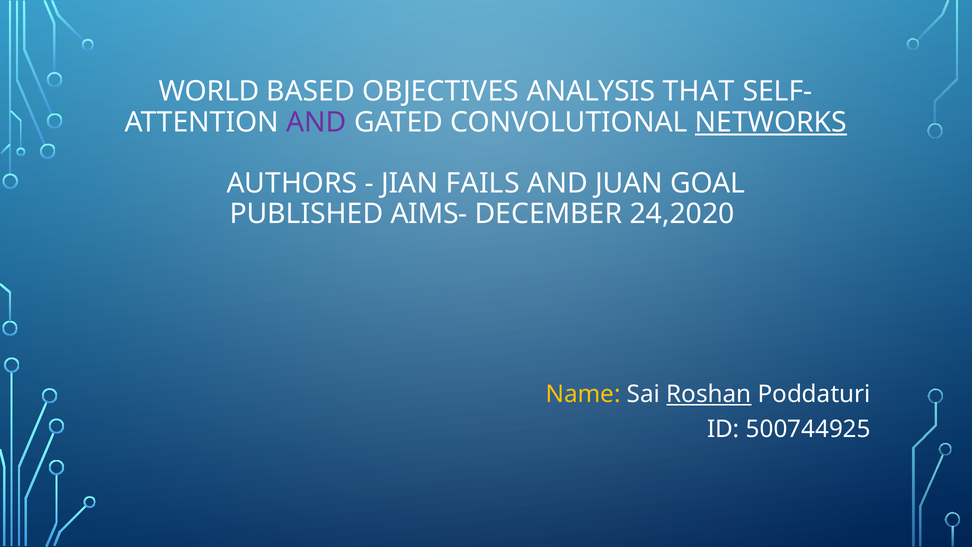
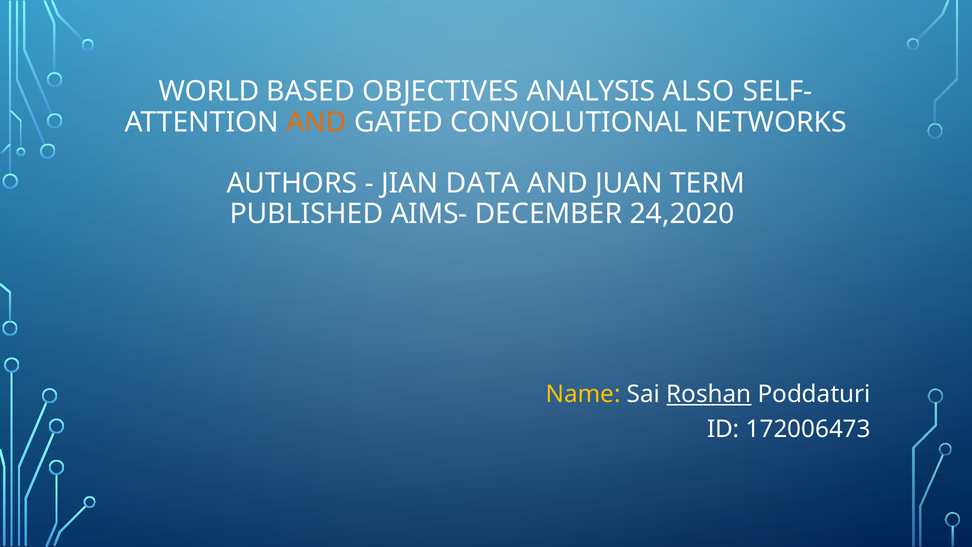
THAT: THAT -> ALSO (699, 92)
AND colour: purple -> orange (316, 122)
NETWORKS underline: present -> none (771, 122)
FAILS: FAILS -> DATA (483, 183)
GOAL: GOAL -> TERM (708, 183)
500744925: 500744925 -> 172006473 (808, 429)
